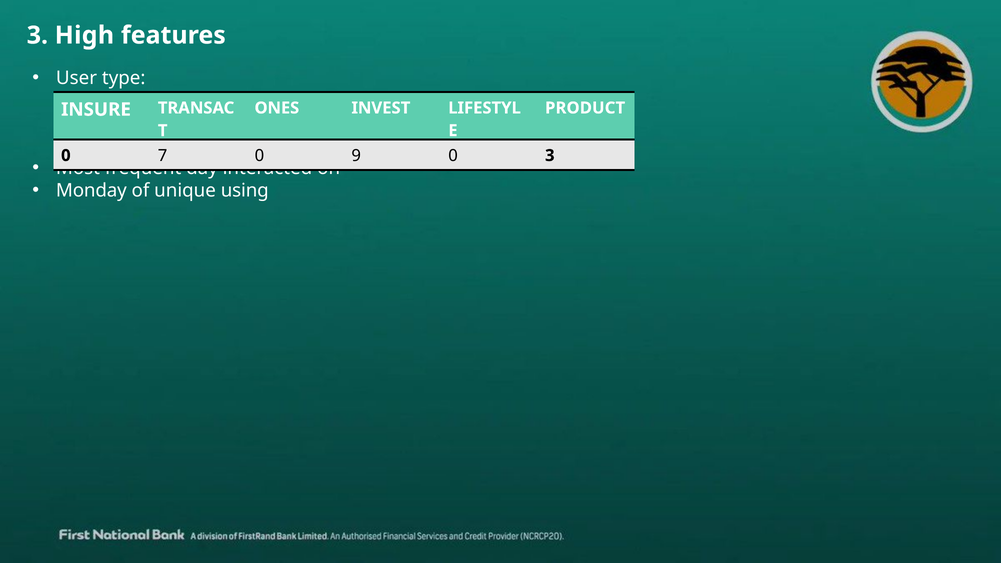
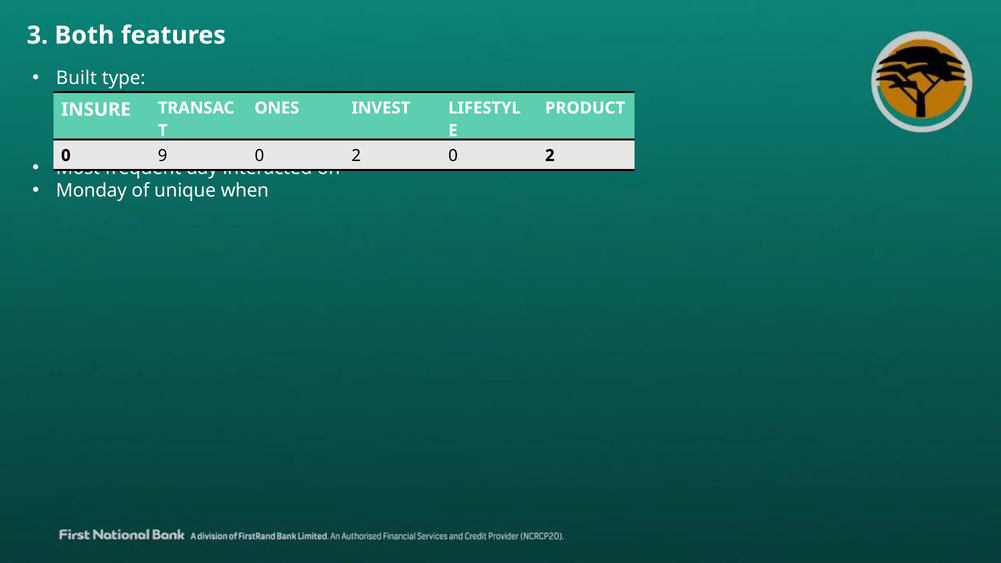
High: High -> Both (84, 35)
User: User -> Built (76, 78)
7: 7 -> 9 (163, 156)
9: 9 -> 2 (356, 156)
3: 3 -> 2 (550, 156)
using: using -> when (245, 191)
